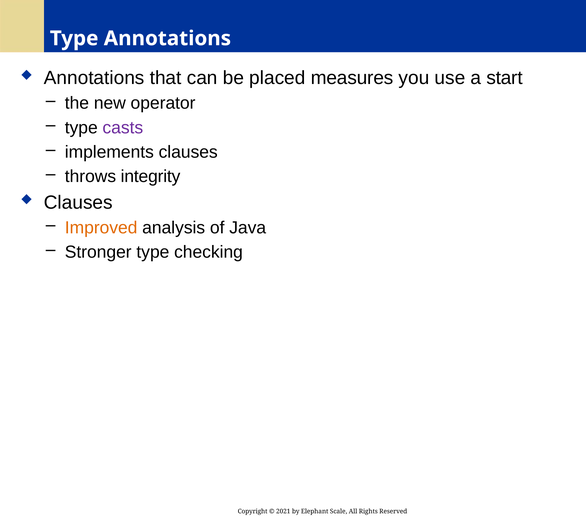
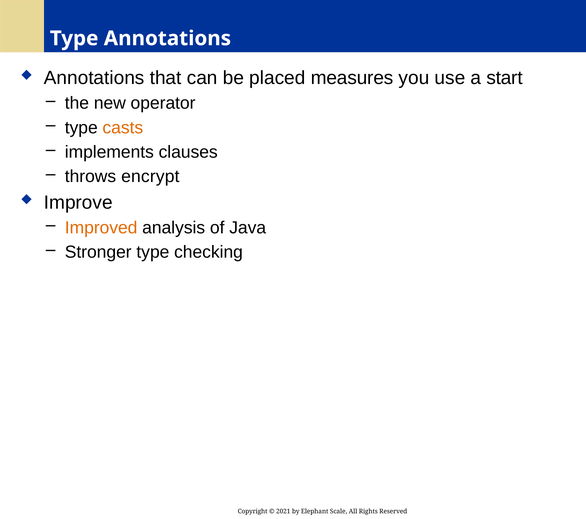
casts colour: purple -> orange (123, 128)
integrity: integrity -> encrypt (150, 176)
Clauses: Clauses -> Improve (78, 202)
